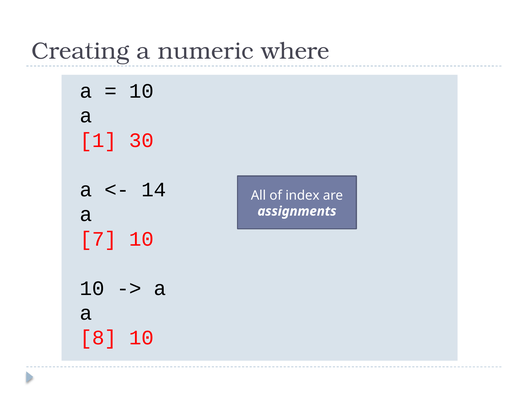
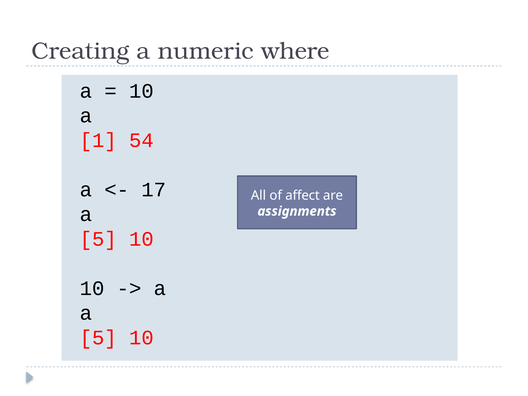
30: 30 -> 54 (141, 140)
14: 14 -> 17 (154, 190)
index: index -> affect (303, 195)
7: 7 -> 5 (98, 239)
8: 8 -> 5 (98, 338)
